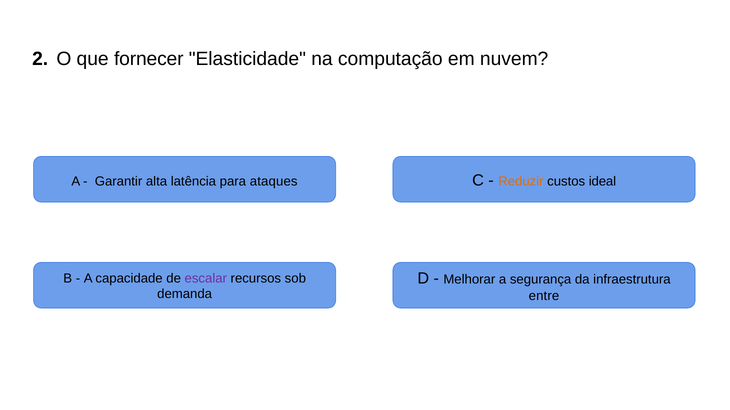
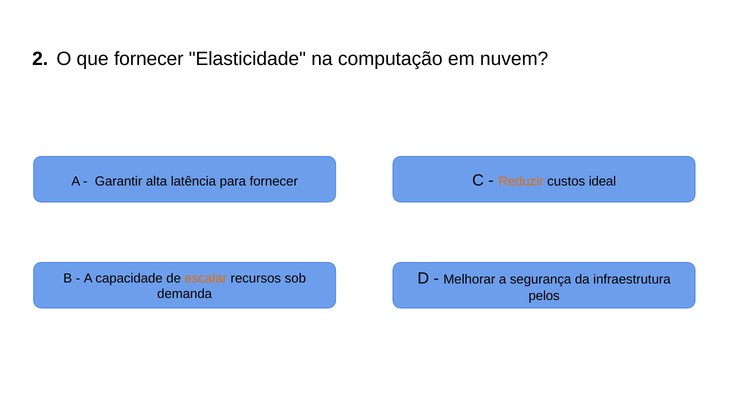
para ataques: ataques -> fornecer (274, 182)
escalar colour: purple -> orange (206, 279)
entre: entre -> pelos (544, 296)
